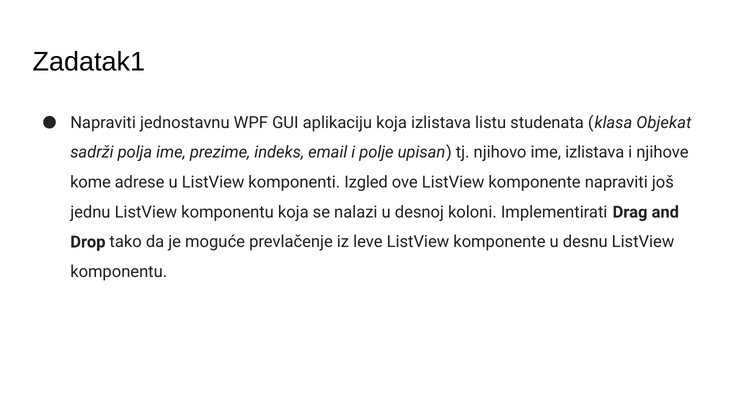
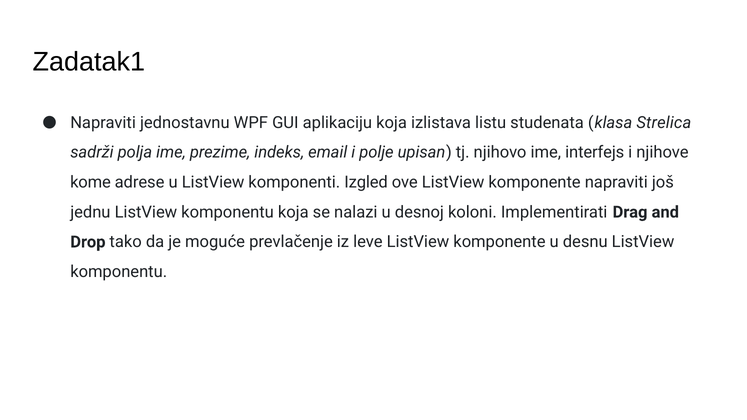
Objekat: Objekat -> Strelica (664, 123)
ime izlistava: izlistava -> interfejs (595, 153)
